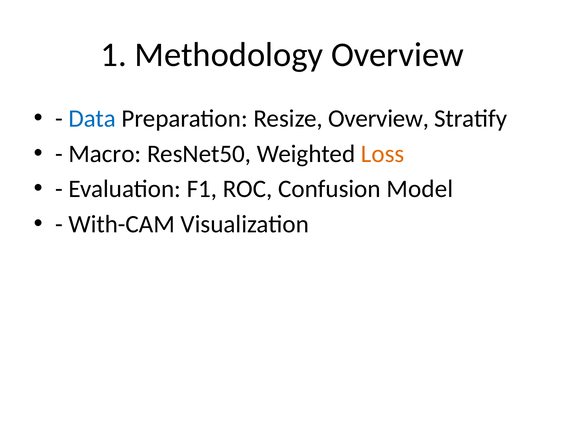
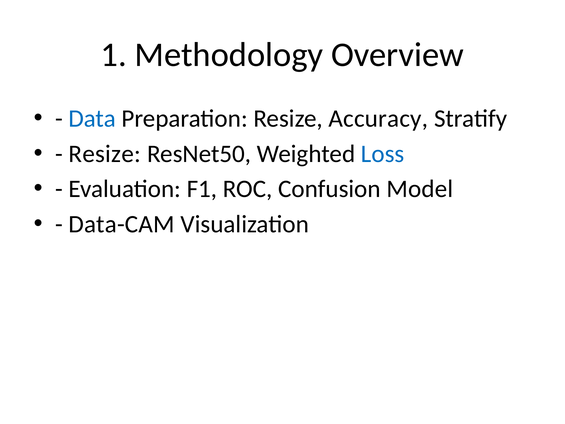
Resize Overview: Overview -> Accuracy (378, 119)
Macro: Macro -> Resize (105, 154)
Loss colour: orange -> blue (383, 154)
With-CAM: With-CAM -> Data-CAM (122, 224)
